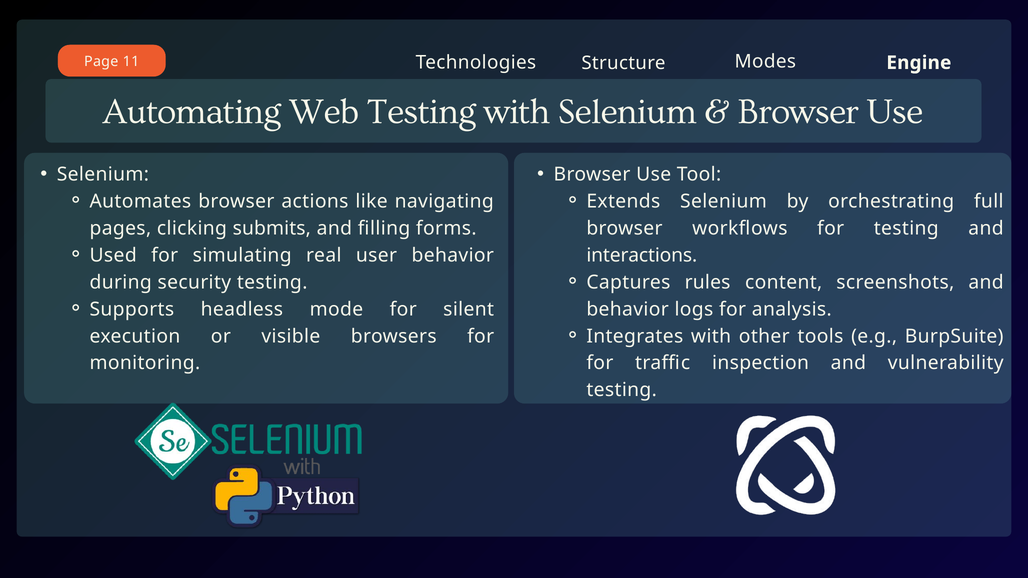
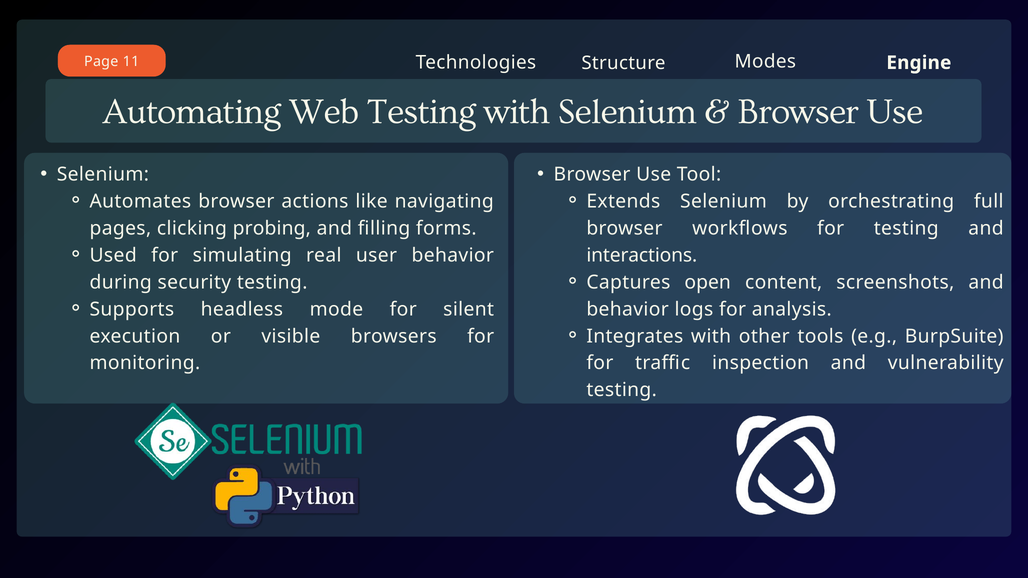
submits: submits -> probing (272, 228)
rules: rules -> open (708, 282)
